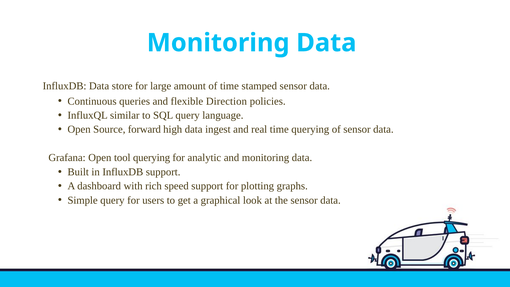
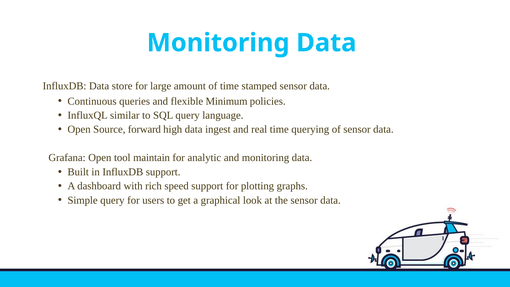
Direction: Direction -> Minimum (227, 101)
tool querying: querying -> maintain (152, 158)
